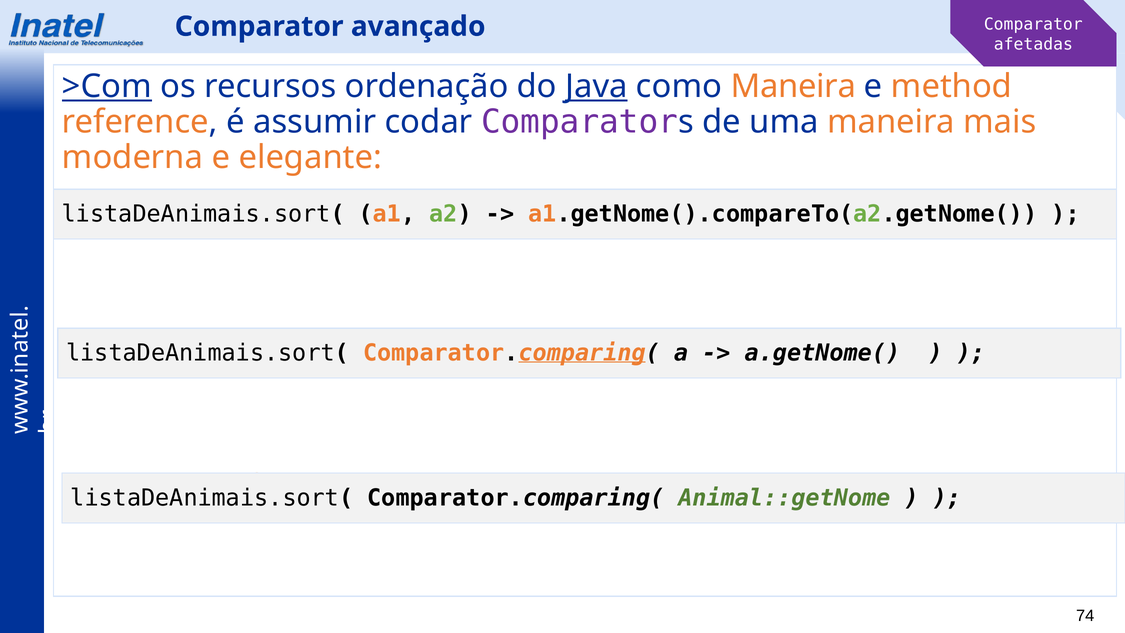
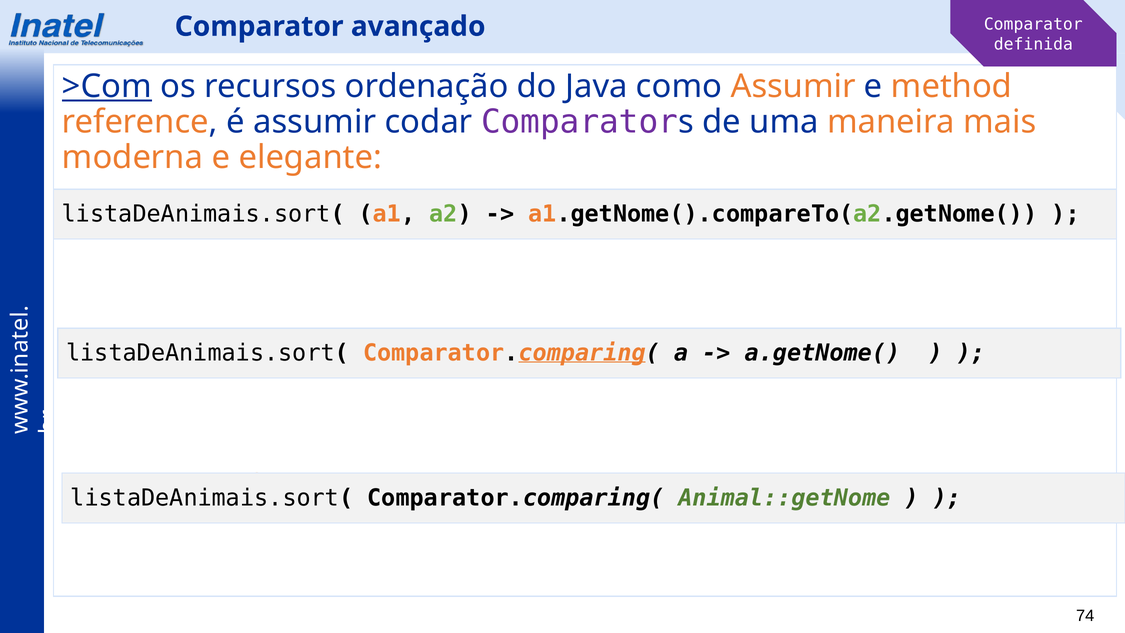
afetadas: afetadas -> definida (1033, 44)
Java underline: present -> none (596, 86)
como Maneira: Maneira -> Assumir (793, 86)
